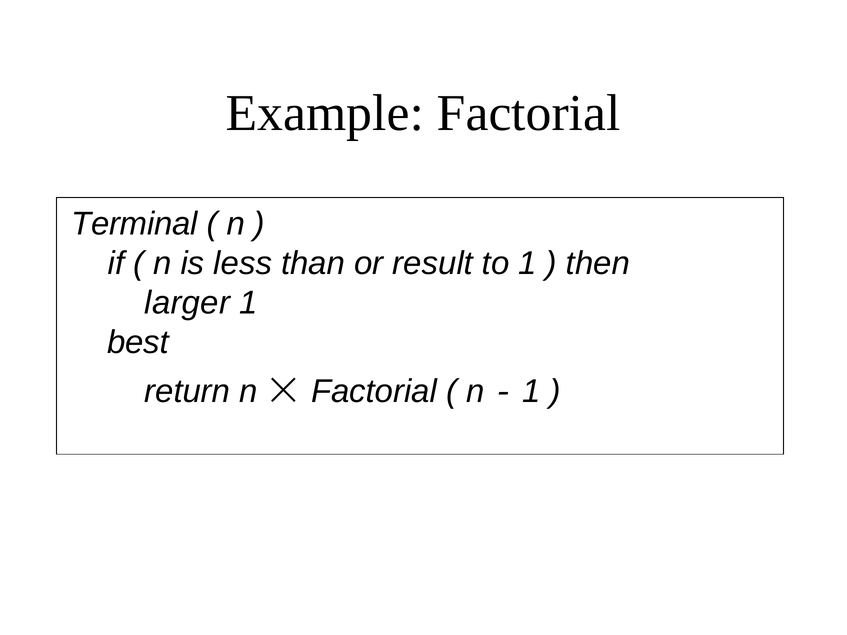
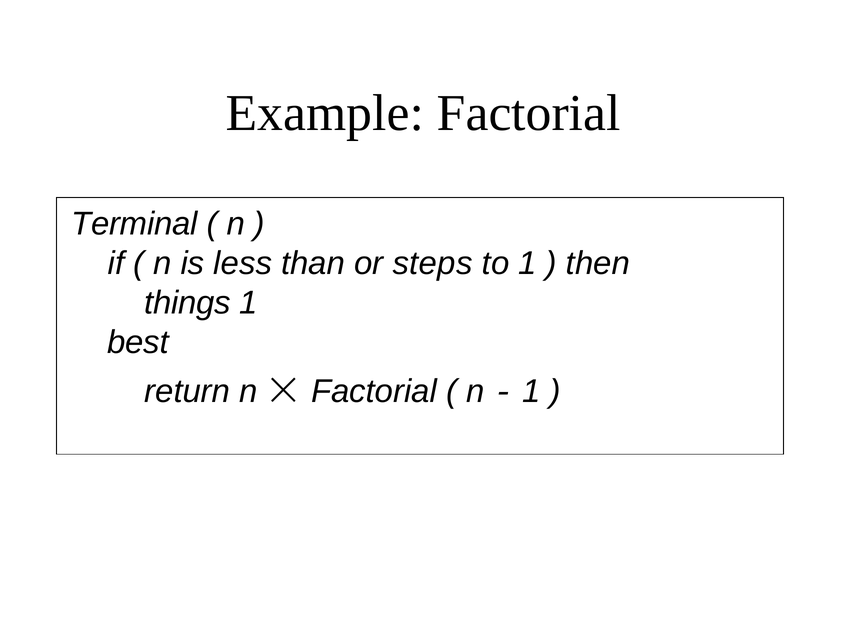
result: result -> steps (433, 263)
larger: larger -> things (188, 303)
